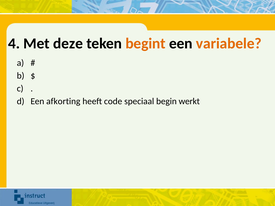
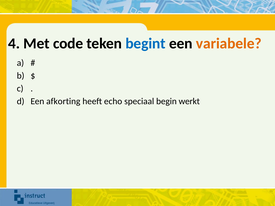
deze: deze -> code (68, 44)
begint colour: orange -> blue (146, 44)
code: code -> echo (113, 101)
